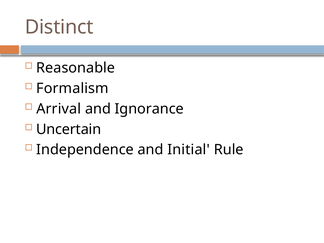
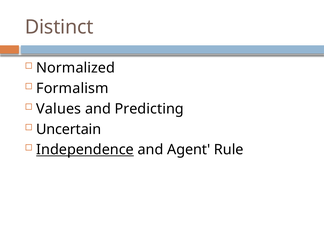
Reasonable: Reasonable -> Normalized (76, 68)
Arrival: Arrival -> Values (59, 109)
Ignorance: Ignorance -> Predicting (149, 109)
Independence underline: none -> present (85, 150)
Initial: Initial -> Agent (189, 150)
